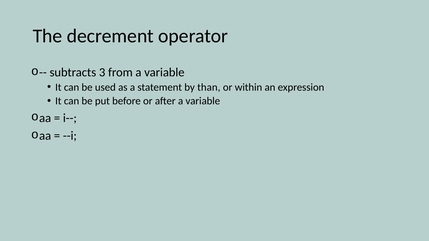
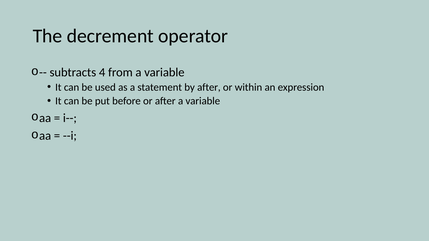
3: 3 -> 4 (102, 73)
by than: than -> after (209, 87)
